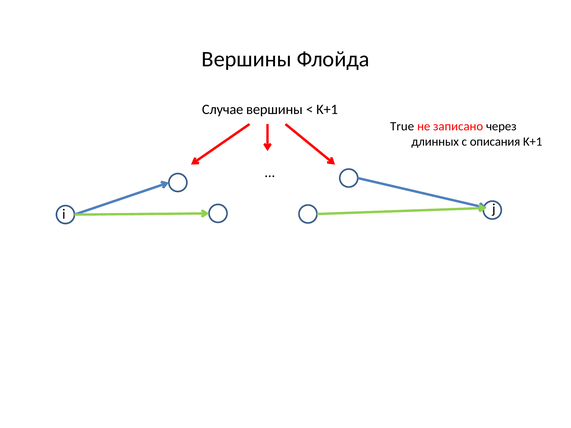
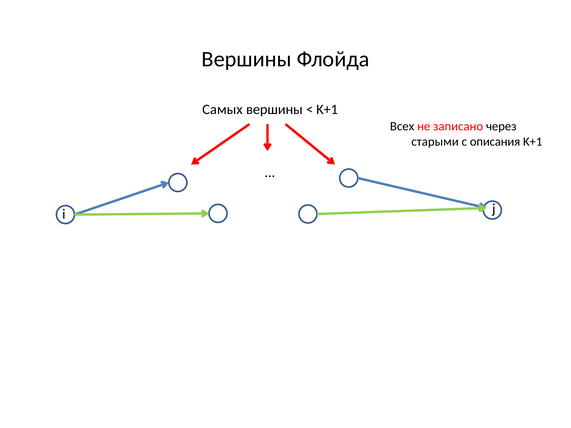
Случае: Случае -> Самых (222, 110)
True: True -> Всех (402, 126)
длинных: длинных -> старыми (435, 142)
